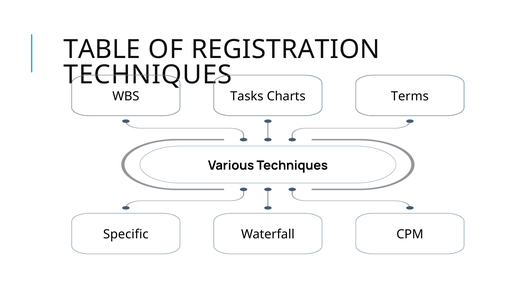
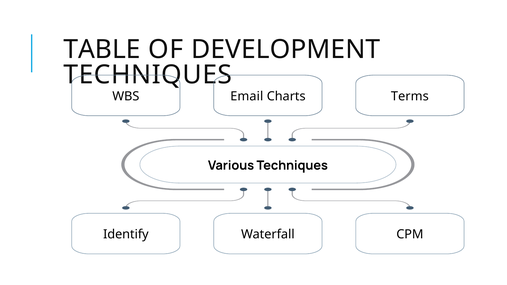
REGISTRATION: REGISTRATION -> DEVELOPMENT (286, 49)
Tasks: Tasks -> Email (247, 96)
Specific: Specific -> Identify (126, 235)
